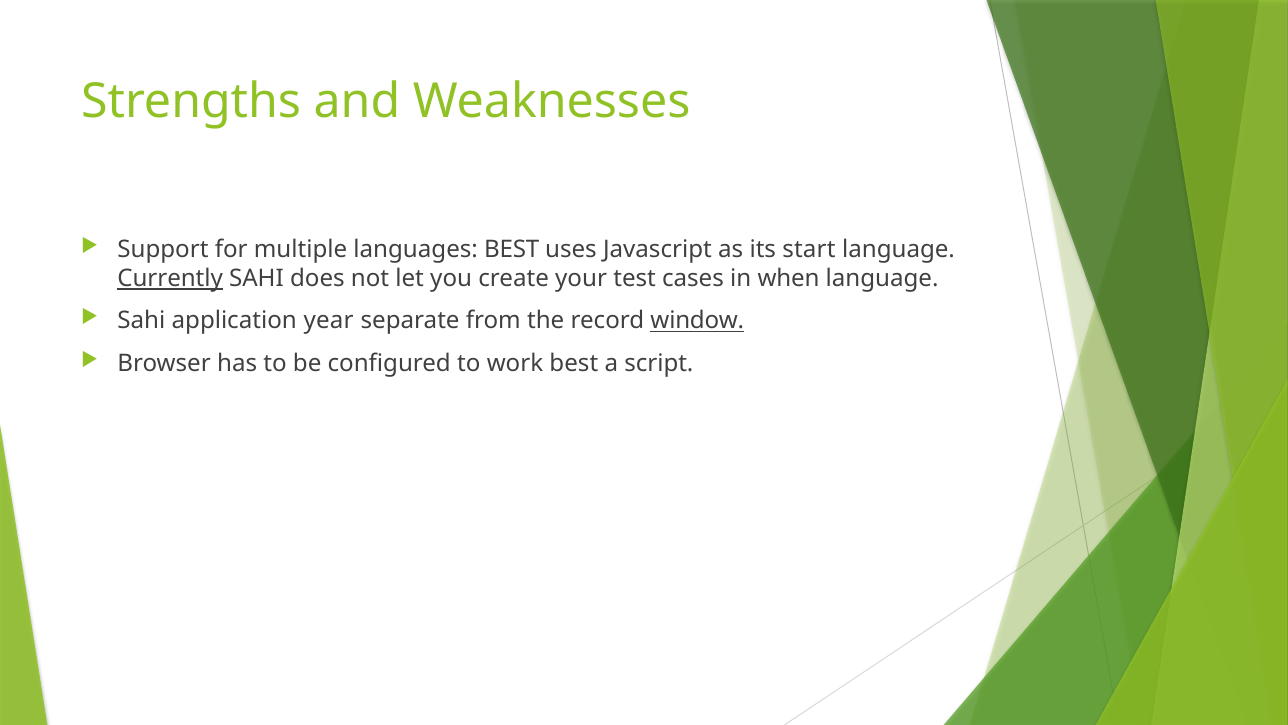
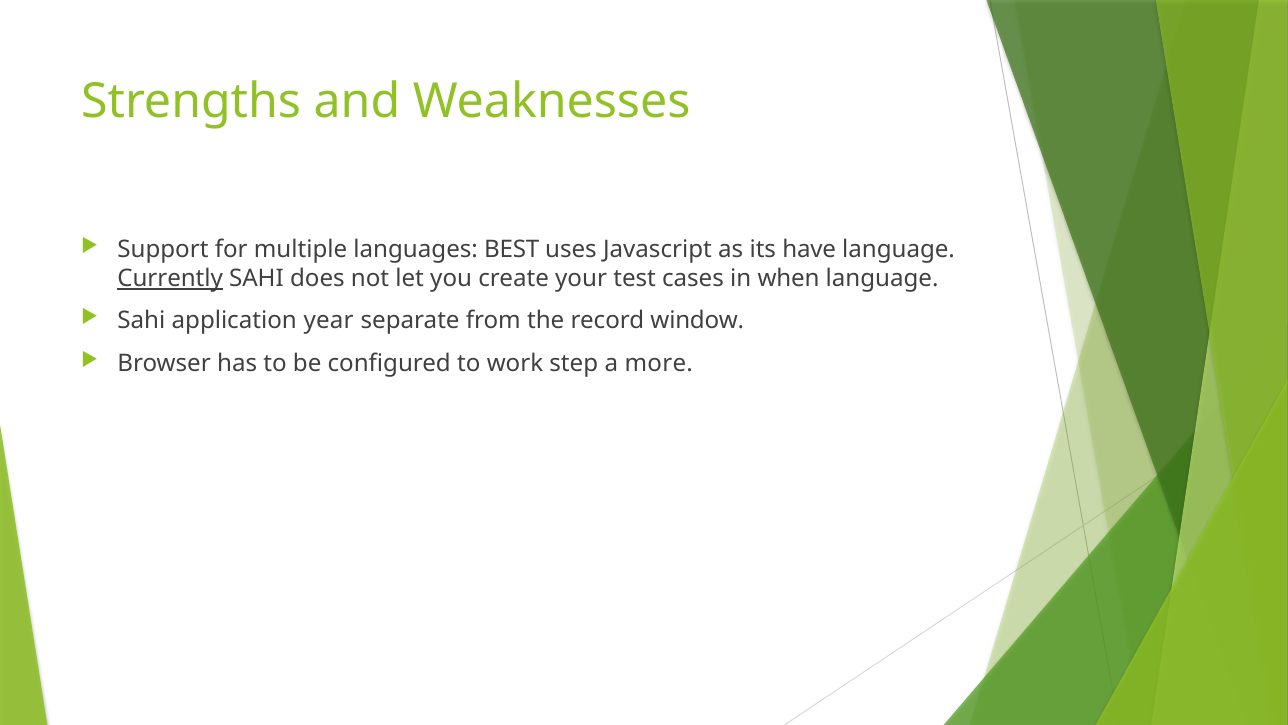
start: start -> have (809, 249)
window underline: present -> none (697, 321)
work best: best -> step (574, 363)
script: script -> more (659, 363)
